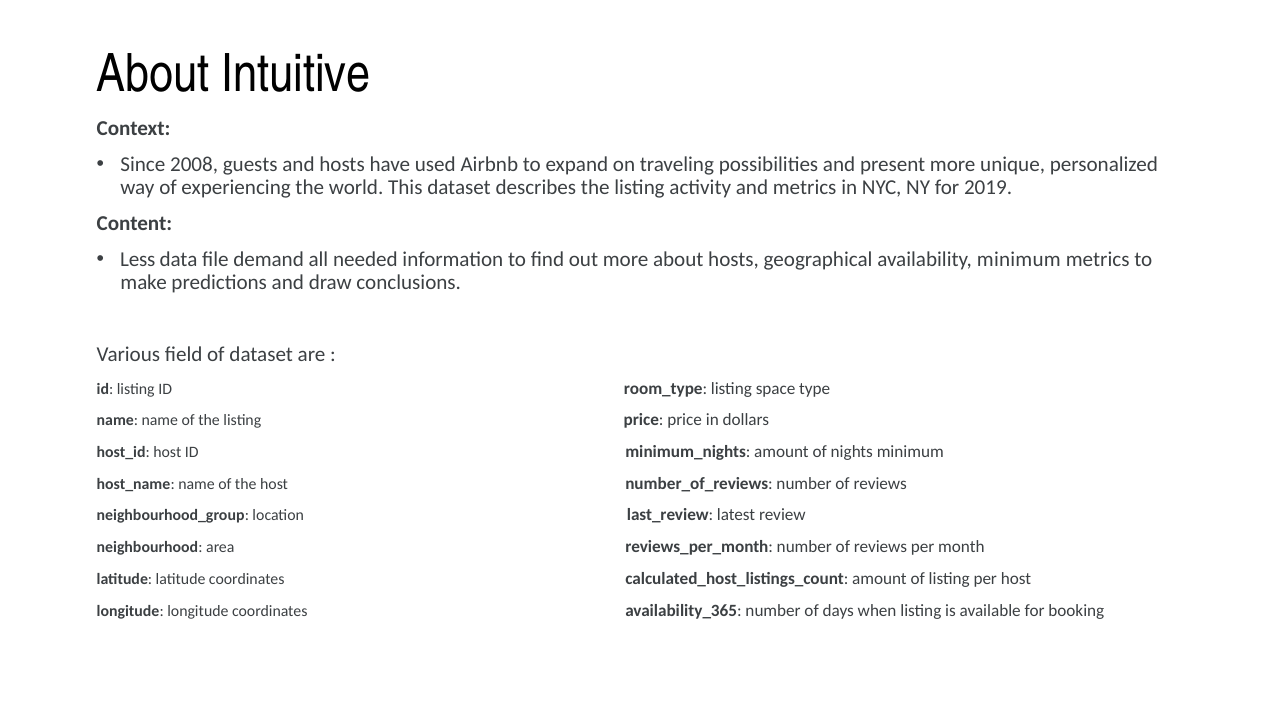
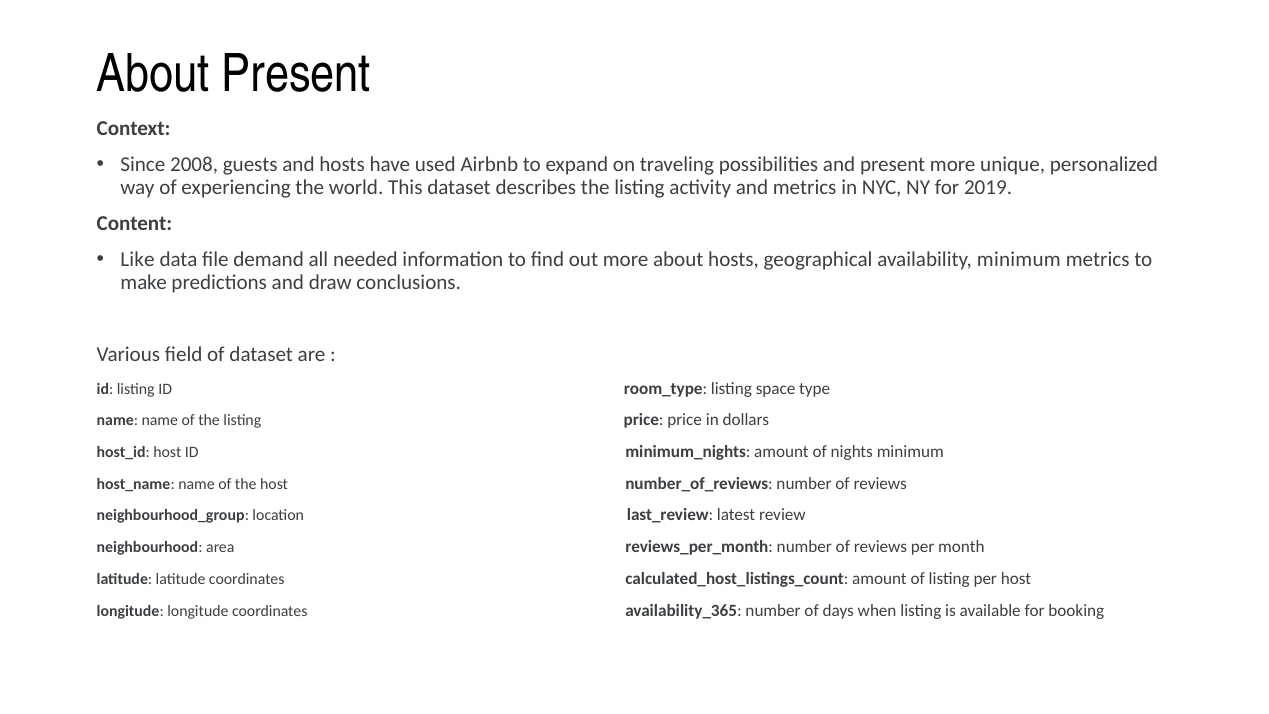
About Intuitive: Intuitive -> Present (296, 74)
Less: Less -> Like (138, 260)
